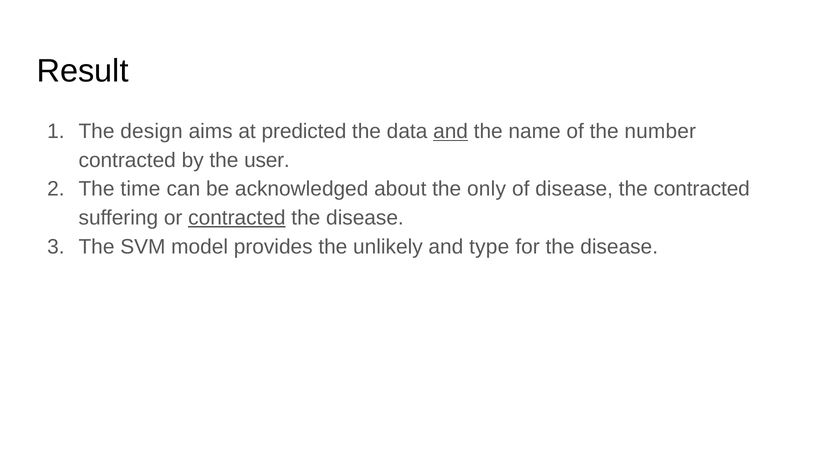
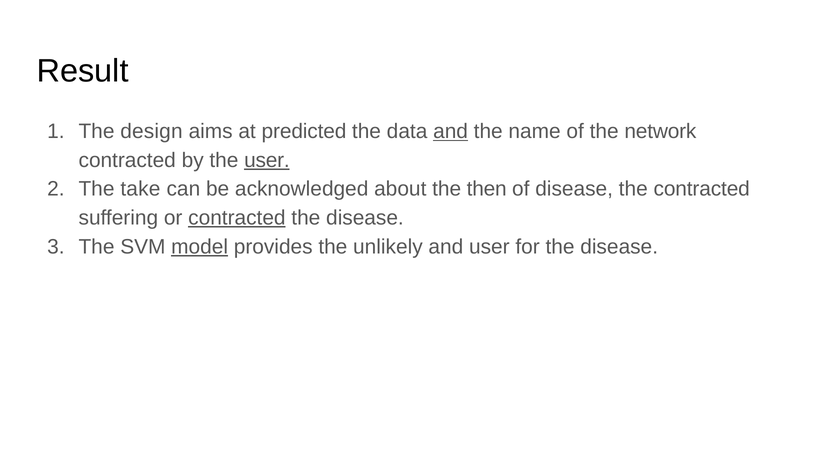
number: number -> network (660, 131)
user underline: none -> present (267, 160)
time: time -> take (140, 189)
only: only -> then (487, 189)
model underline: none -> present (200, 247)
and type: type -> user (489, 247)
